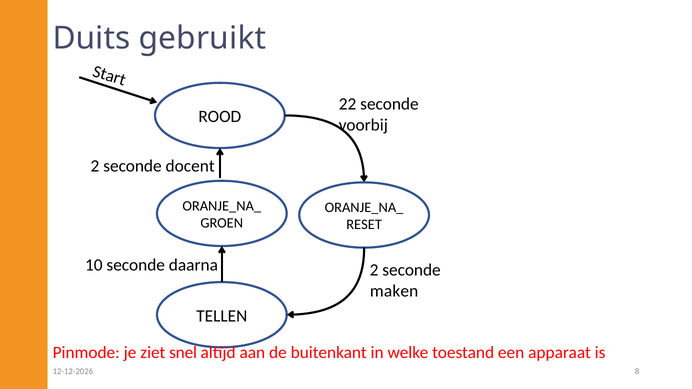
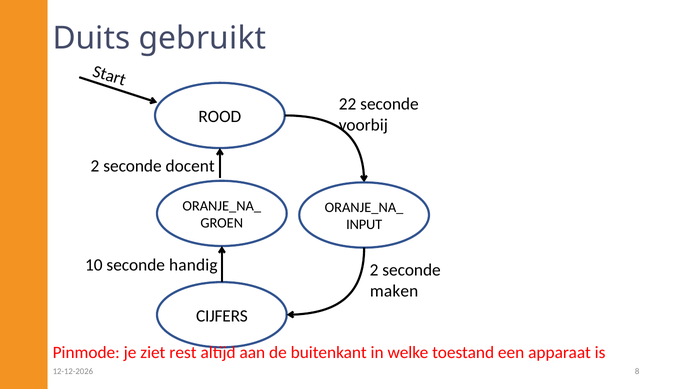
RESET: RESET -> INPUT (364, 225)
daarna: daarna -> handig (193, 265)
TELLEN: TELLEN -> CIJFERS (222, 316)
snel: snel -> rest (183, 353)
